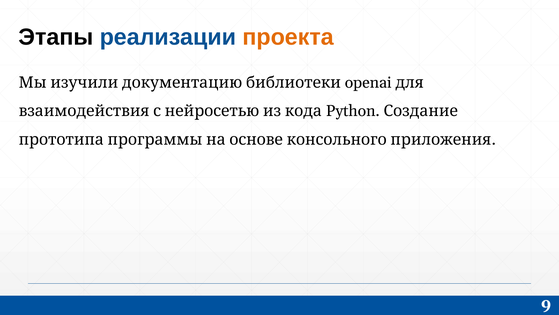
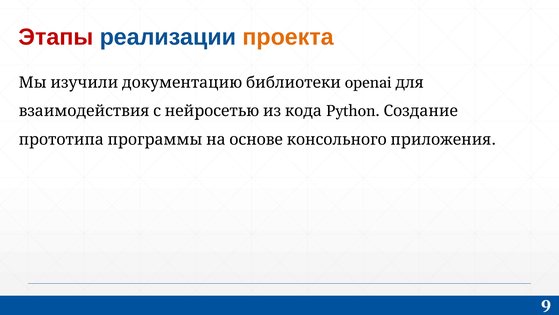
Этапы colour: black -> red (56, 37)
